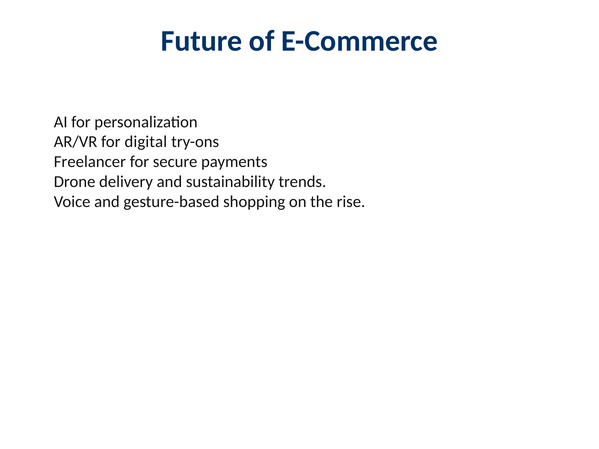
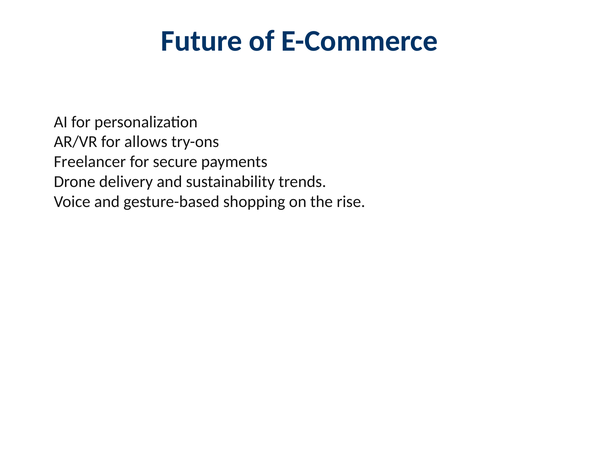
digital: digital -> allows (146, 142)
